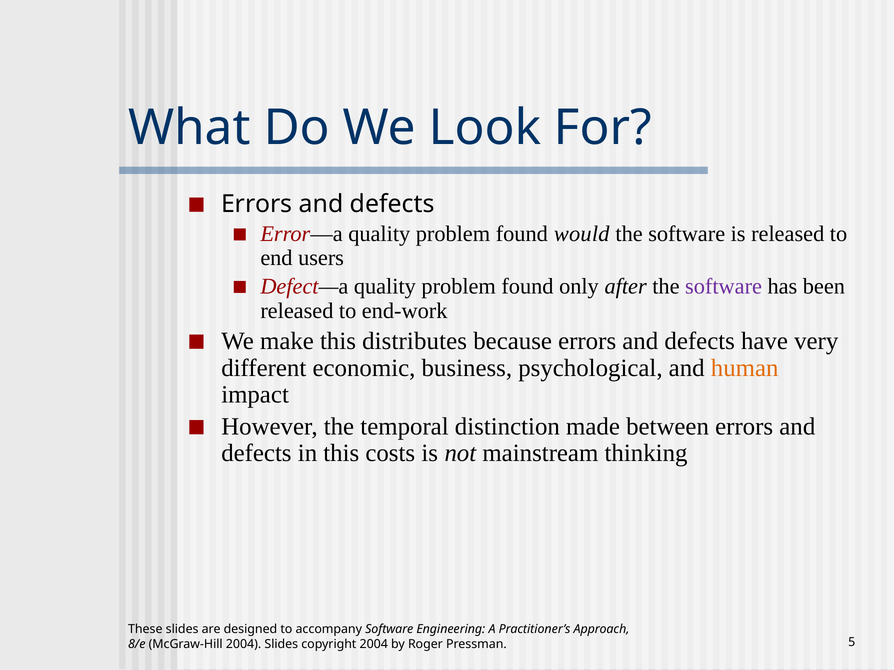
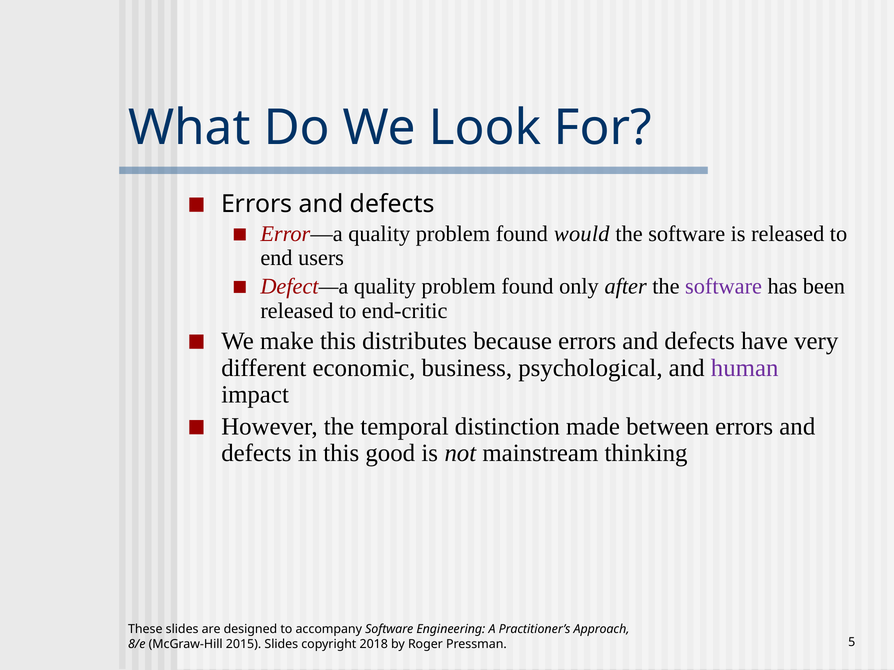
end-work: end-work -> end-critic (405, 311)
human colour: orange -> purple (745, 368)
costs: costs -> good (390, 454)
McGraw-Hill 2004: 2004 -> 2015 (244, 645)
copyright 2004: 2004 -> 2018 (374, 645)
